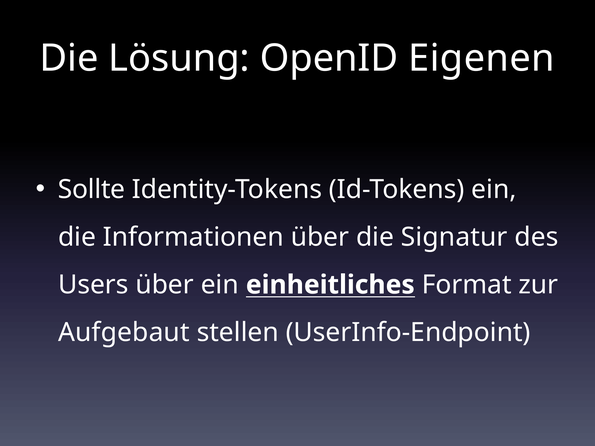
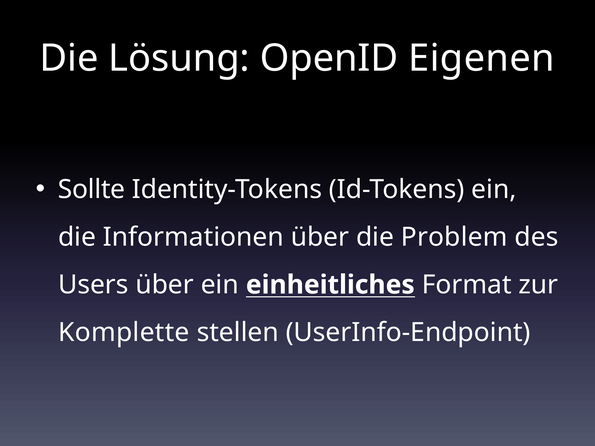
Signatur: Signatur -> Problem (454, 237)
Aufgebaut: Aufgebaut -> Komplette (124, 333)
